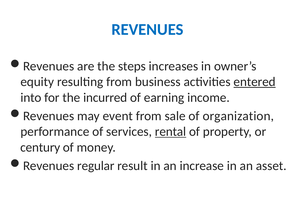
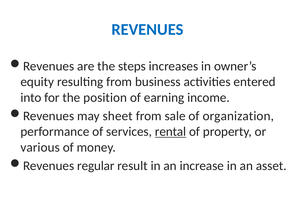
entered underline: present -> none (255, 82)
incurred: incurred -> position (105, 98)
event: event -> sheet (118, 116)
century: century -> various (40, 148)
